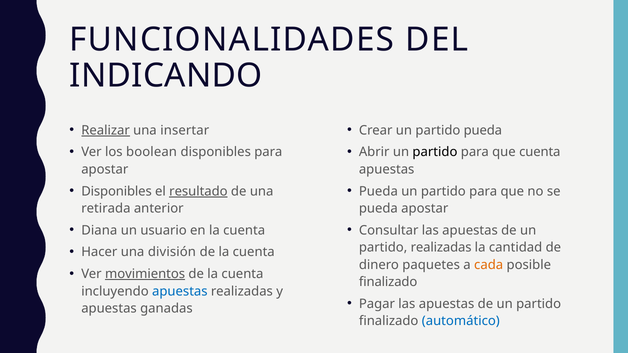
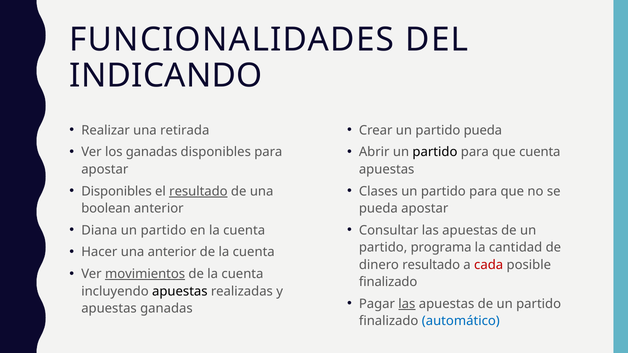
Realizar underline: present -> none (106, 130)
insertar: insertar -> retirada (185, 130)
los boolean: boolean -> ganadas (152, 152)
Pueda: Pueda -> Clases (378, 191)
retirada: retirada -> boolean (106, 209)
usuario: usuario -> partido (163, 230)
partido realizadas: realizadas -> programa (441, 248)
una división: división -> anterior (172, 252)
dinero paquetes: paquetes -> resultado (431, 265)
cada colour: orange -> red (489, 265)
apuestas colour: blue -> black (180, 291)
las underline: none -> present (407, 304)
